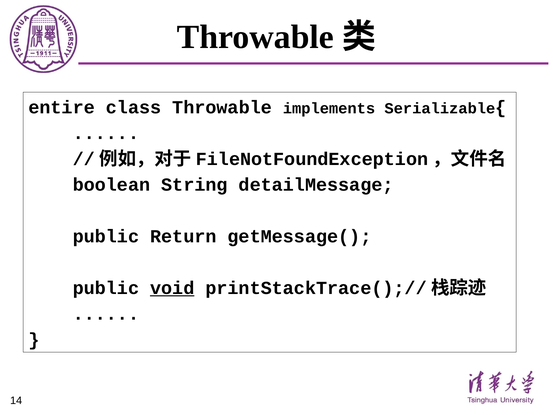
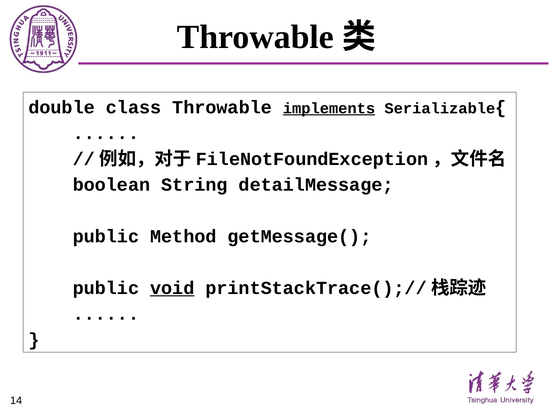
entire: entire -> double (62, 107)
implements underline: none -> present (329, 108)
Return: Return -> Method (183, 236)
